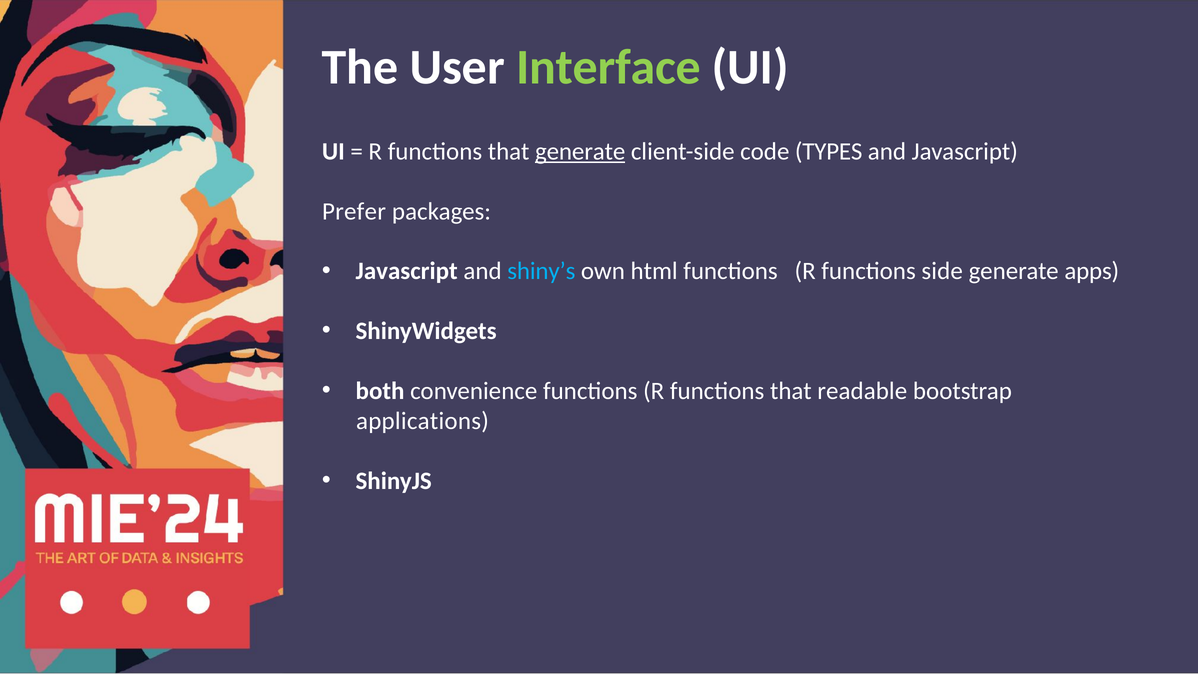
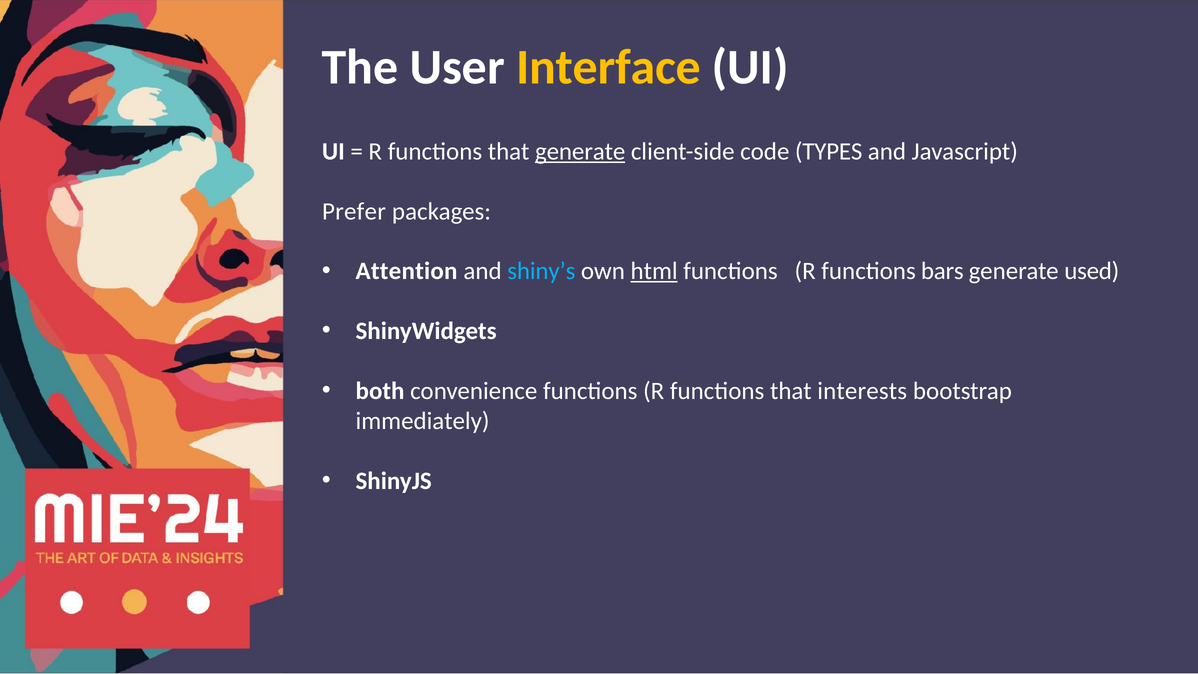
Interface colour: light green -> yellow (608, 68)
Javascript: Javascript -> Attention (407, 271)
html underline: none -> present (654, 271)
side: side -> bars (942, 271)
apps: apps -> used (1092, 271)
readable: readable -> interests (862, 391)
applications: applications -> immediately (423, 421)
